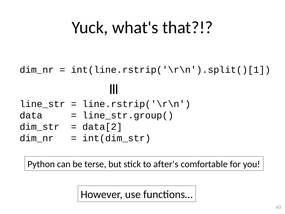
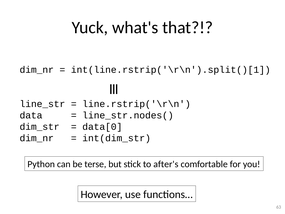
line_str.group(: line_str.group( -> line_str.nodes( (128, 115)
data[2: data[2 -> data[0 (102, 127)
